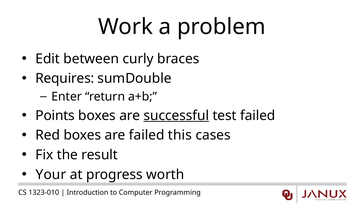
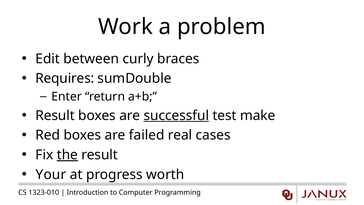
Points: Points -> Result (55, 115)
test failed: failed -> make (258, 115)
this: this -> real (180, 135)
the underline: none -> present (67, 155)
